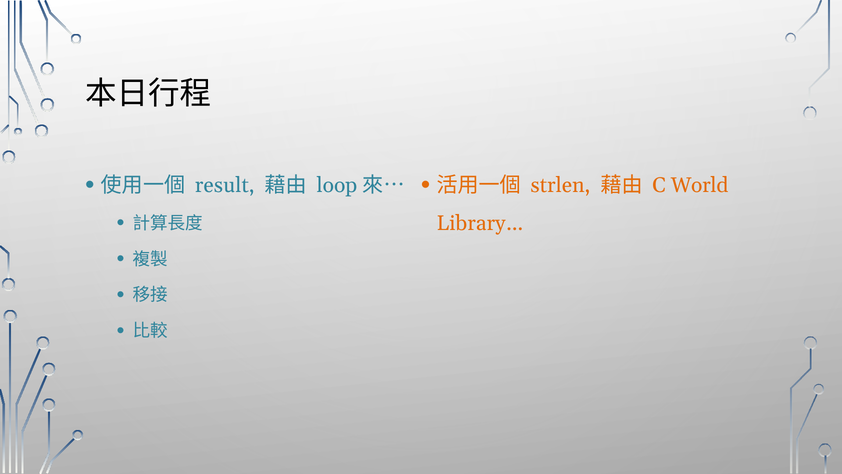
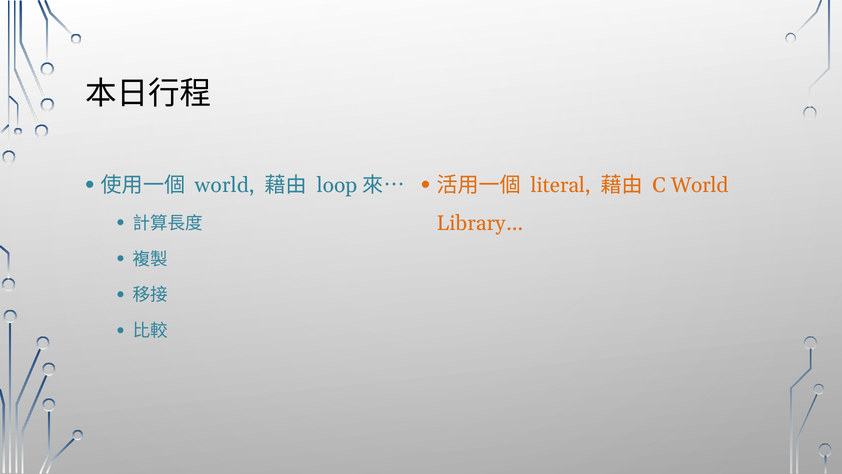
result: result -> world (225, 185)
strlen: strlen -> literal (561, 185)
